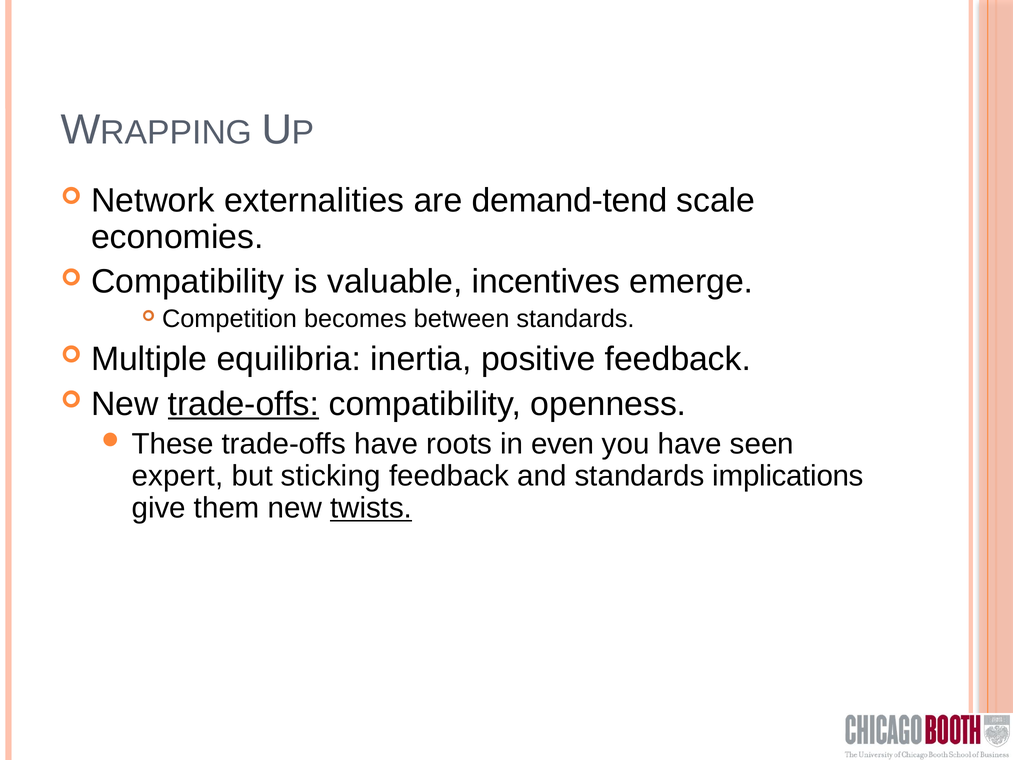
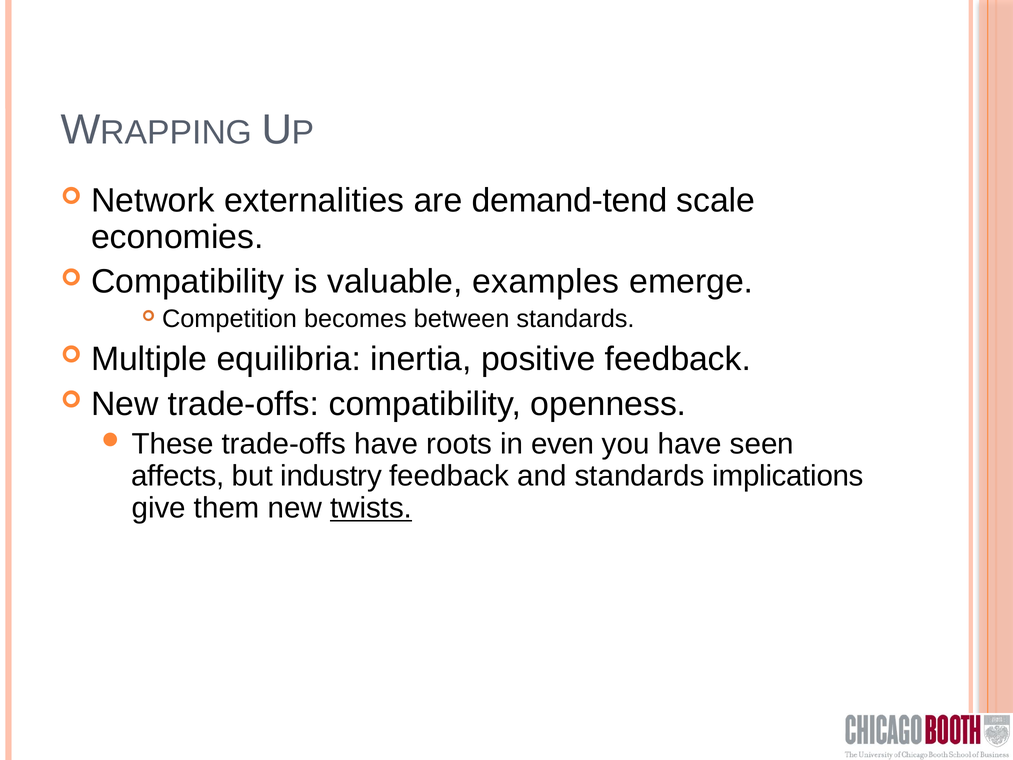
incentives: incentives -> examples (546, 282)
trade-offs underline: present -> none (243, 404)
expert: expert -> affects (178, 476)
sticking: sticking -> industry (331, 476)
